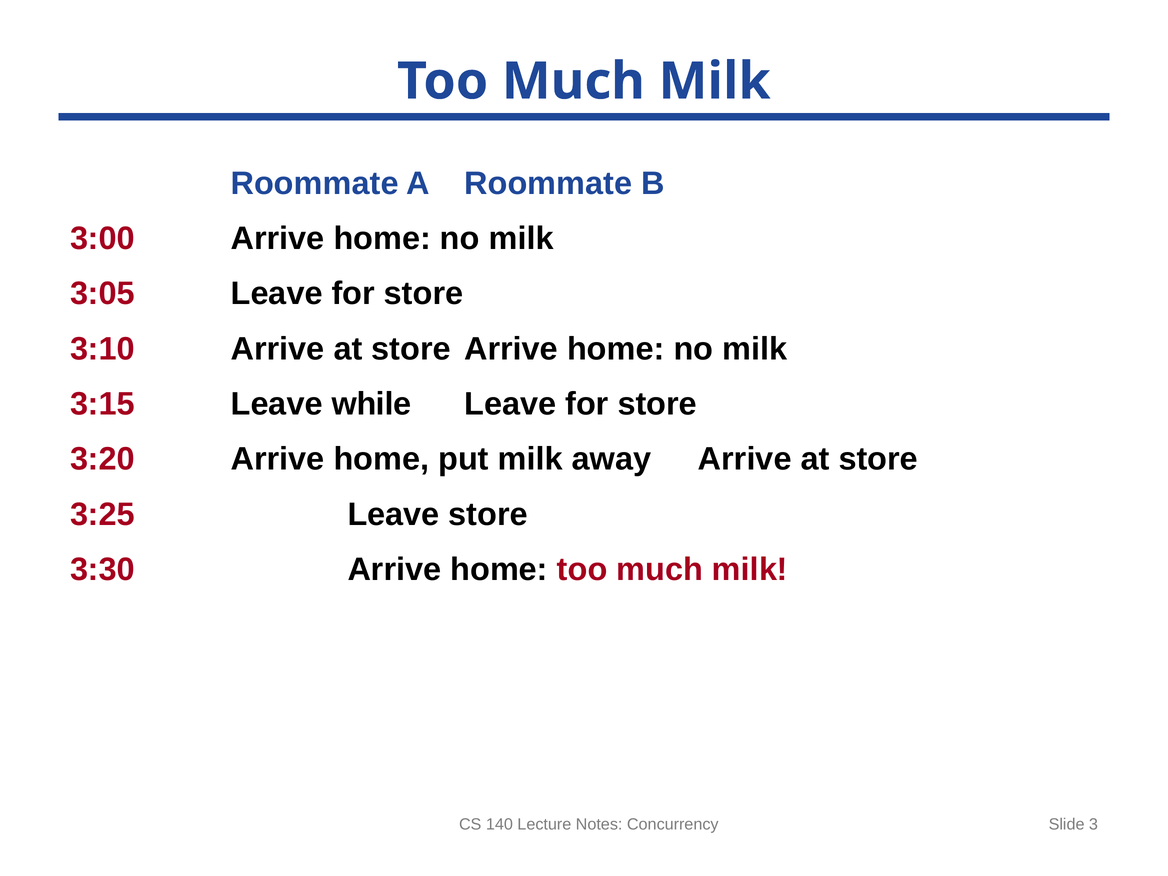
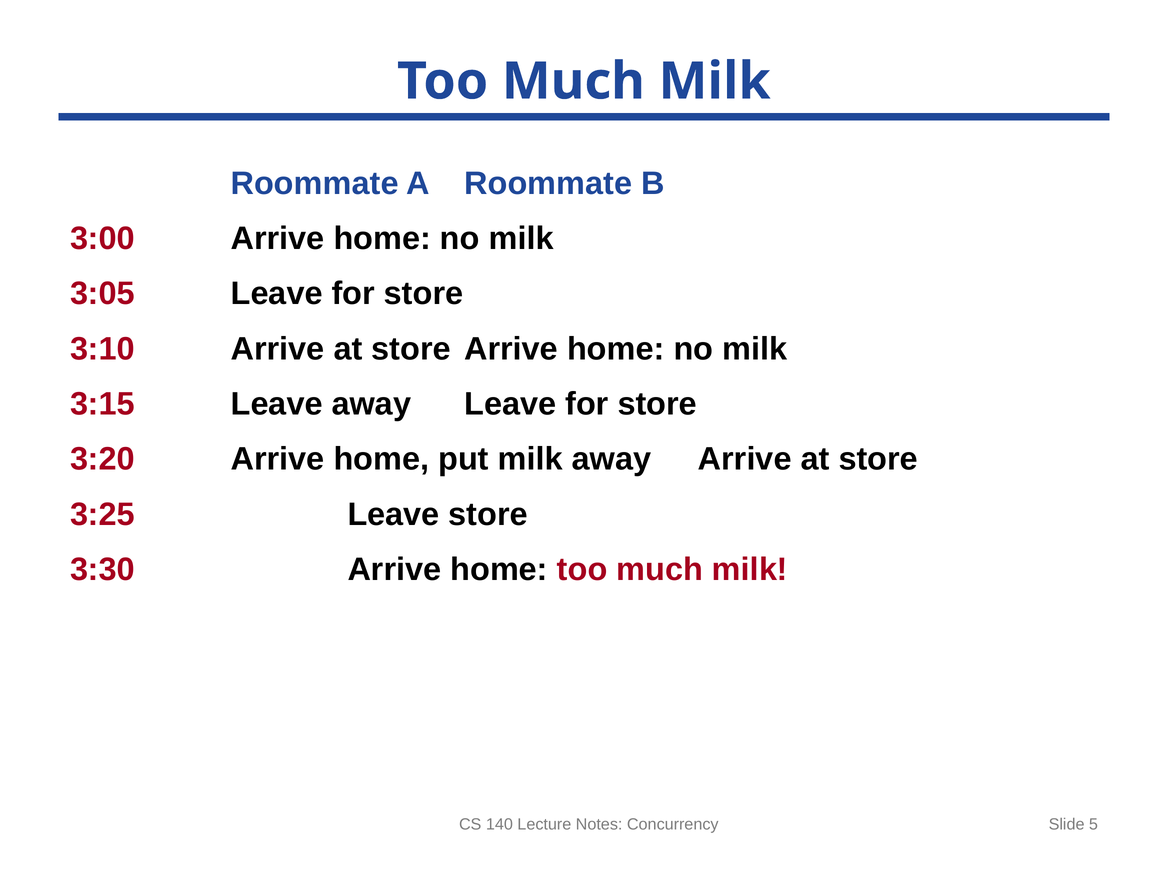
Leave while: while -> away (371, 404)
3: 3 -> 5 (1093, 825)
